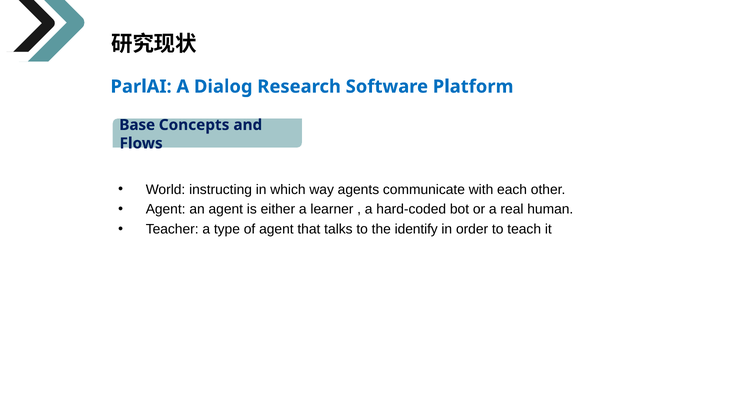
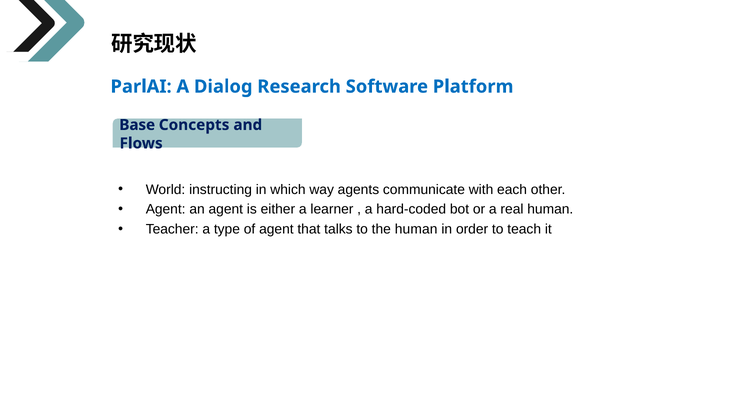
the identify: identify -> human (416, 229)
